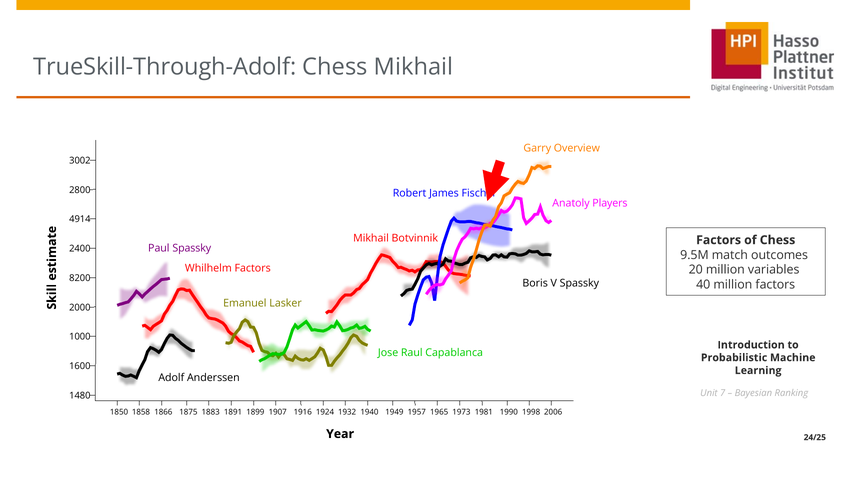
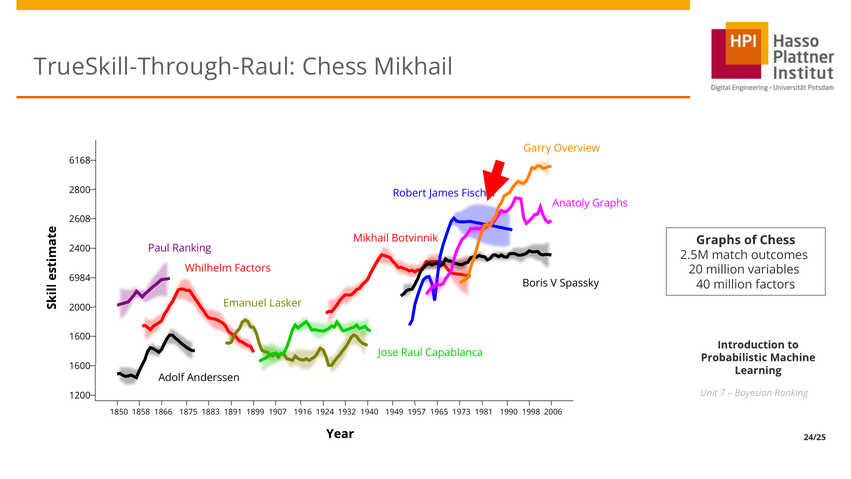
TrueSkill-Through-Adolf: TrueSkill-Through-Adolf -> TrueSkill-Through-Raul (165, 67)
3002: 3002 -> 6168 (80, 160)
Anatoly Players: Players -> Graphs (610, 203)
4914: 4914 -> 2608 (80, 219)
Factors: Factors -> Graphs (718, 240)
Paul Spassky: Spassky -> Ranking (192, 248)
9.5M: 9.5M -> 2.5M (694, 255)
8200: 8200 -> 6984 (80, 278)
1000: 1000 -> 1600 (80, 337)
1480: 1480 -> 1200 (80, 395)
